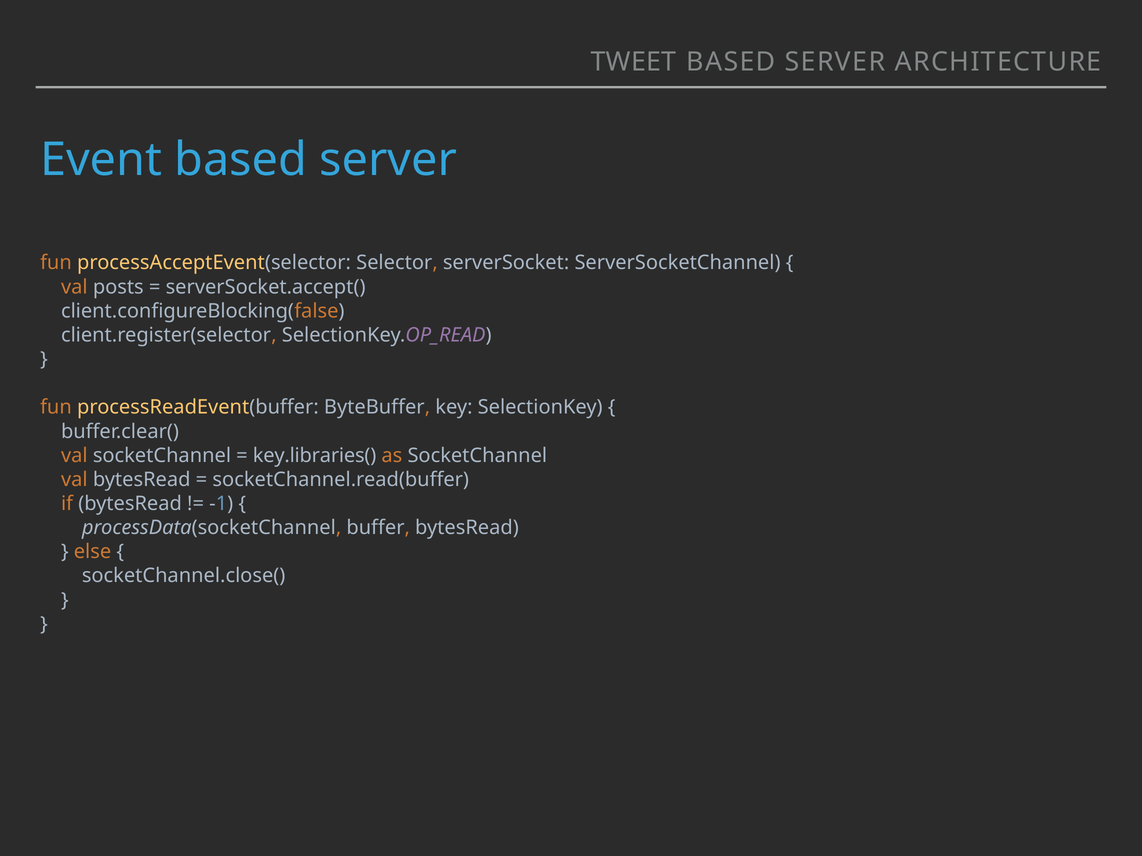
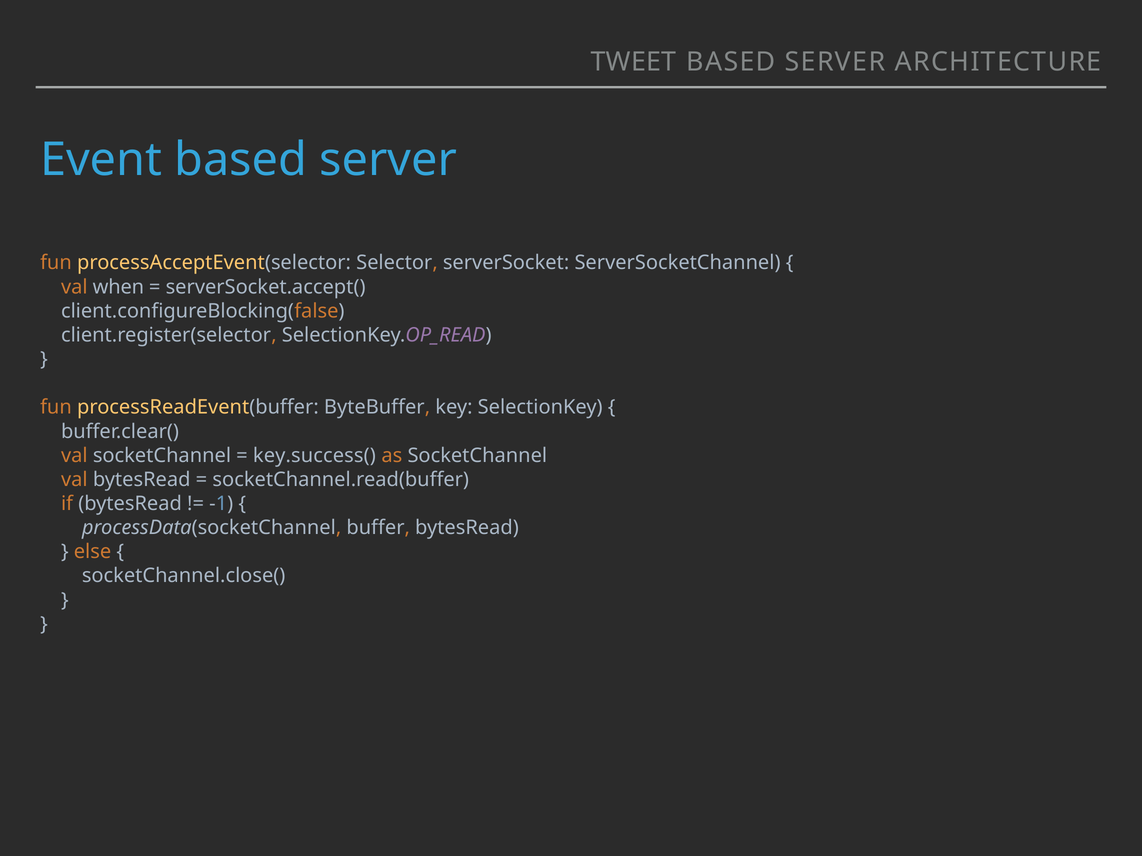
posts: posts -> when (118, 287)
key.libraries(: key.libraries( -> key.success( (314, 456)
